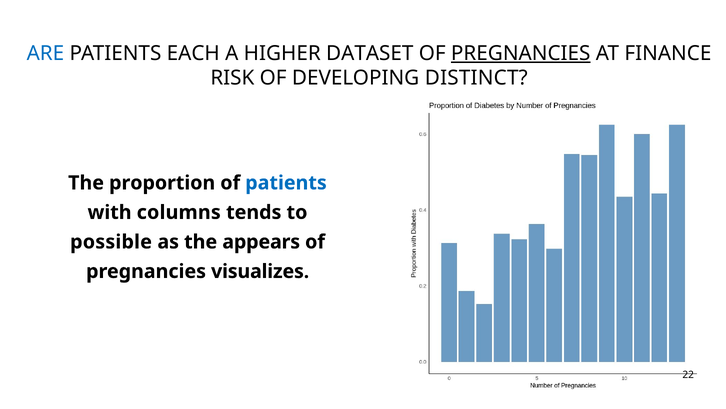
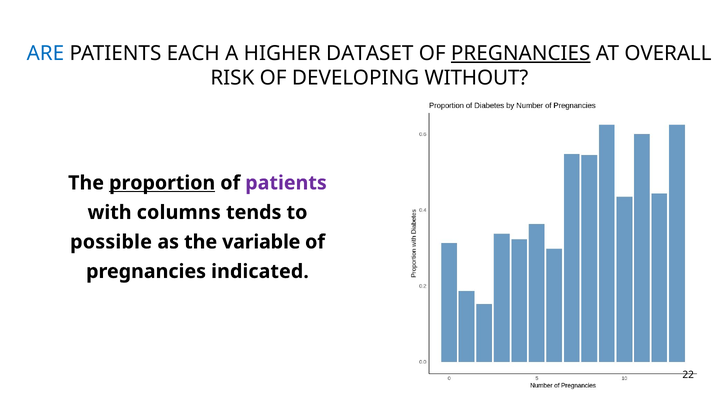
FINANCE: FINANCE -> OVERALL (668, 53)
DISTINCT: DISTINCT -> WITHOUT (476, 78)
proportion underline: none -> present (162, 183)
patients colour: blue -> purple (286, 183)
appears: appears -> variable (261, 242)
visualizes: visualizes -> indicated (260, 271)
